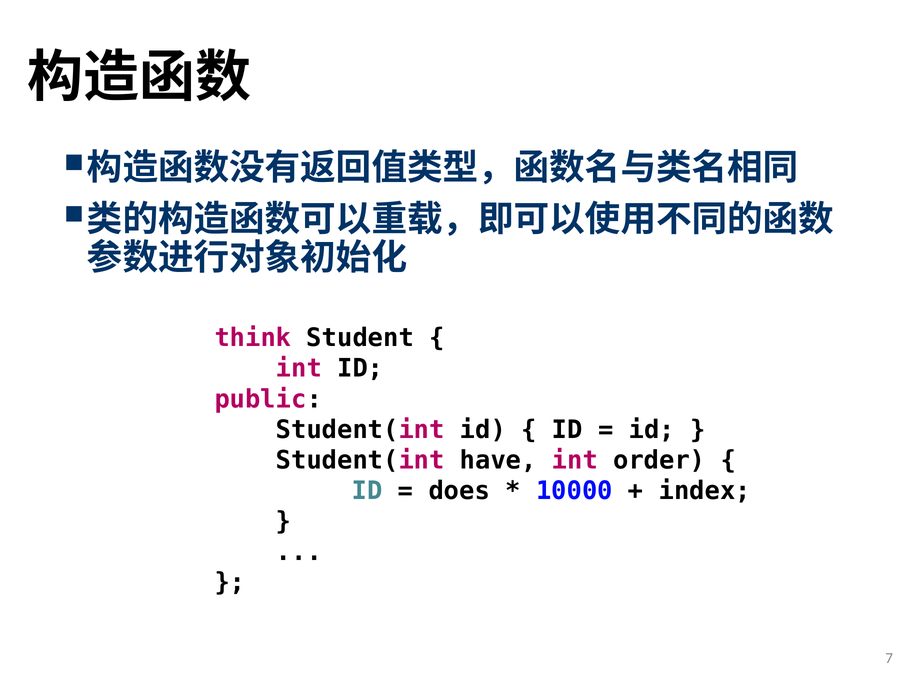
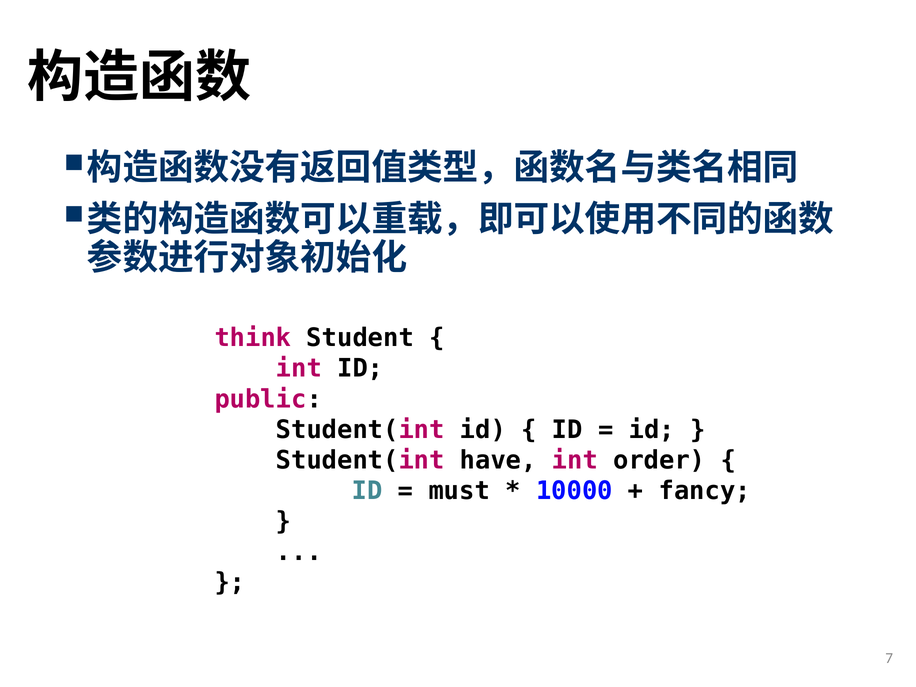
does: does -> must (459, 491)
index: index -> fancy (705, 491)
